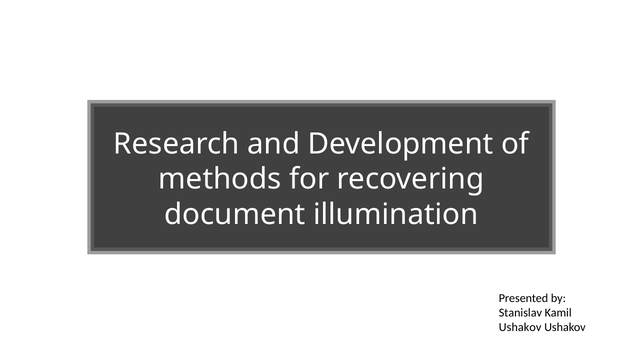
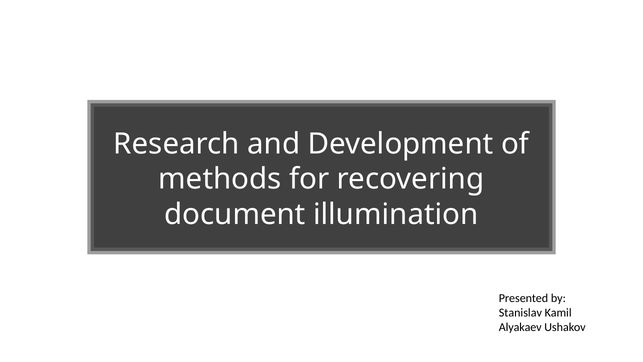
Ushakov: Ushakov -> Alyakaev (520, 327)
